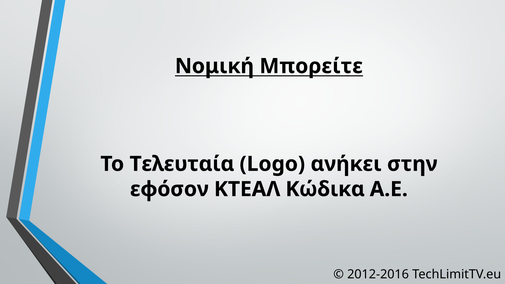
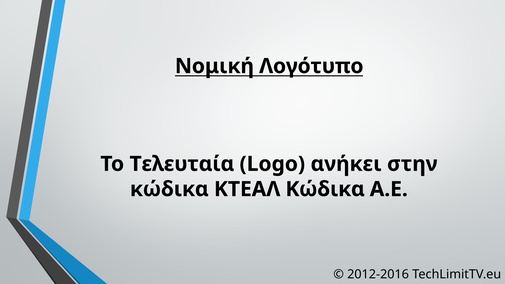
Μπορείτε: Μπορείτε -> Λογότυπο (311, 66)
εφόσον: εφόσον -> κώδικα (169, 189)
